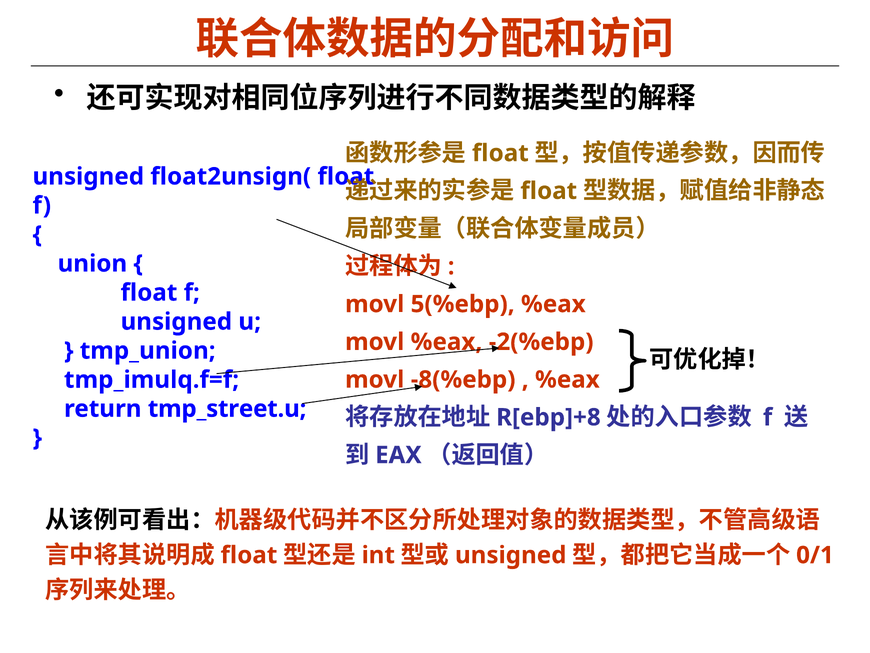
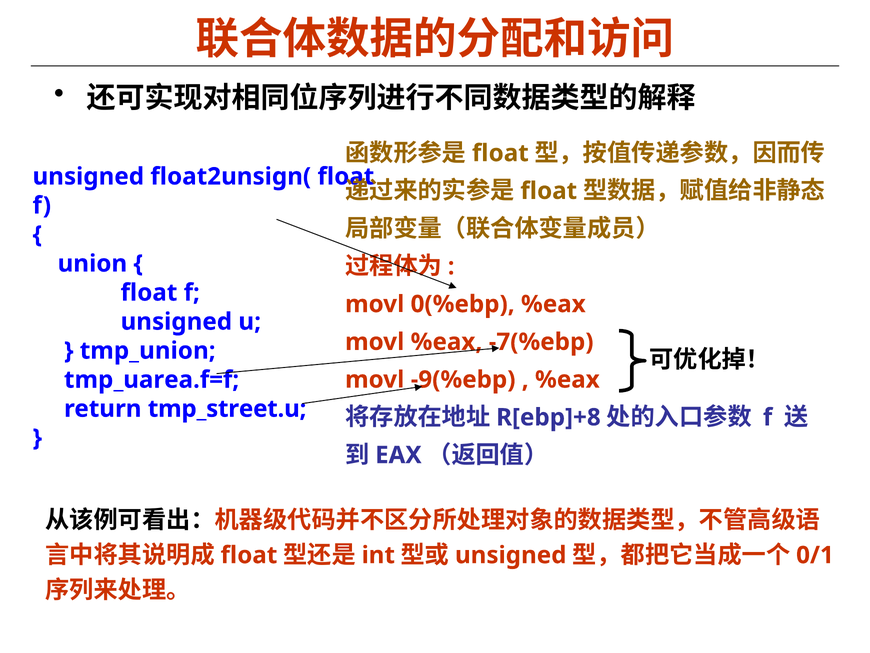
5(%ebp: 5(%ebp -> 0(%ebp (463, 304)
-2(%ebp: -2(%ebp -> -7(%ebp (541, 342)
-8(%ebp: -8(%ebp -> -9(%ebp (463, 379)
tmp_imulq.f=f: tmp_imulq.f=f -> tmp_uarea.f=f (152, 379)
